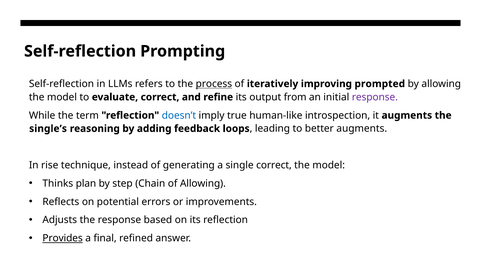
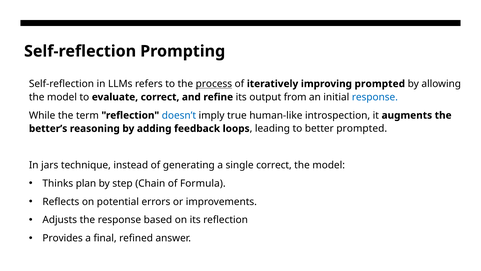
response colour: purple -> blue (375, 97)
single’s: single’s -> better’s (48, 128)
better augments: augments -> prompted (362, 128)
rise: rise -> jars (50, 165)
of Allowing: Allowing -> Formula (203, 183)
Provides underline: present -> none (63, 238)
